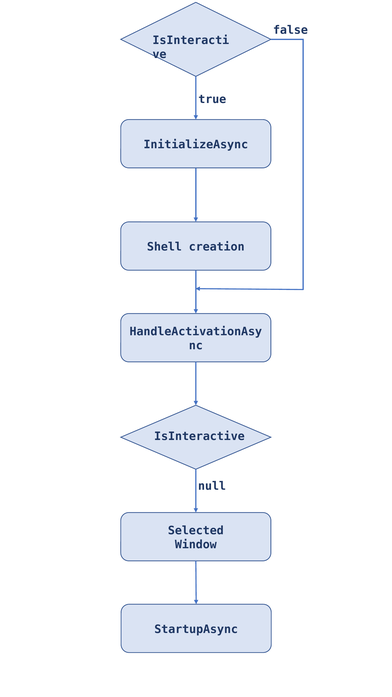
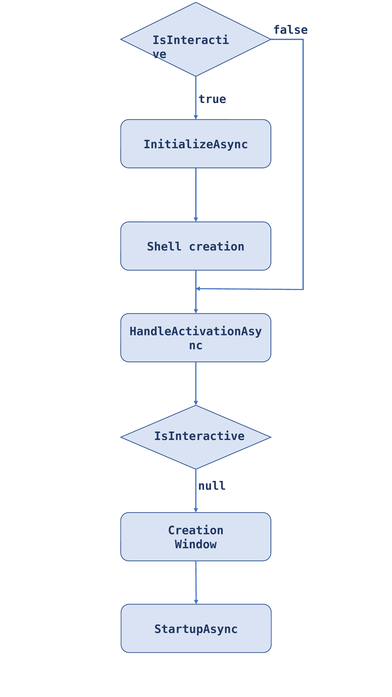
Selected: Selected -> Creation (196, 530)
